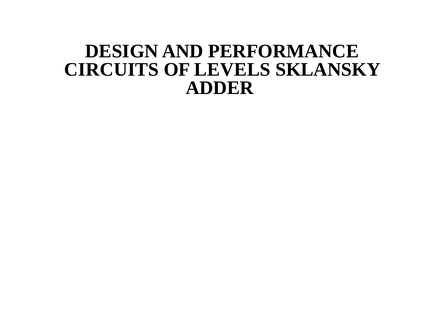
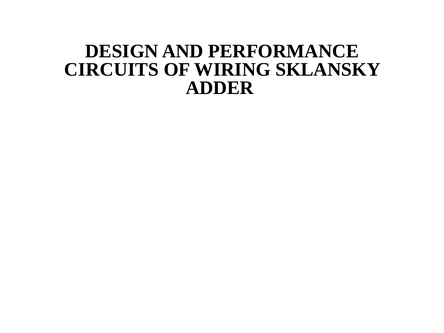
LEVELS: LEVELS -> WIRING (233, 69)
